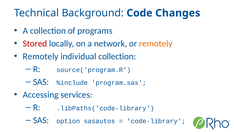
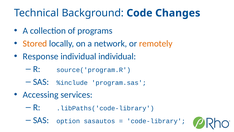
Stored colour: red -> orange (35, 43)
Remotely: Remotely -> Response (41, 56)
individual collection: collection -> individual (117, 56)
